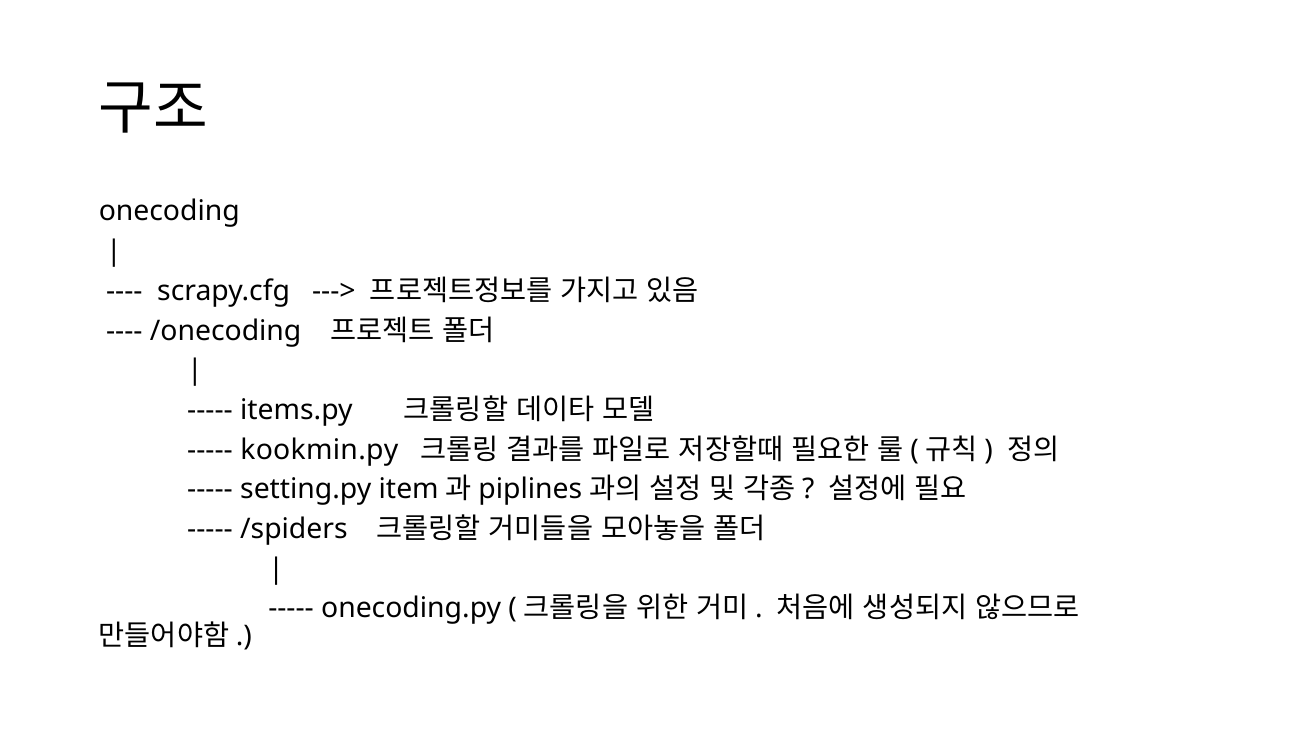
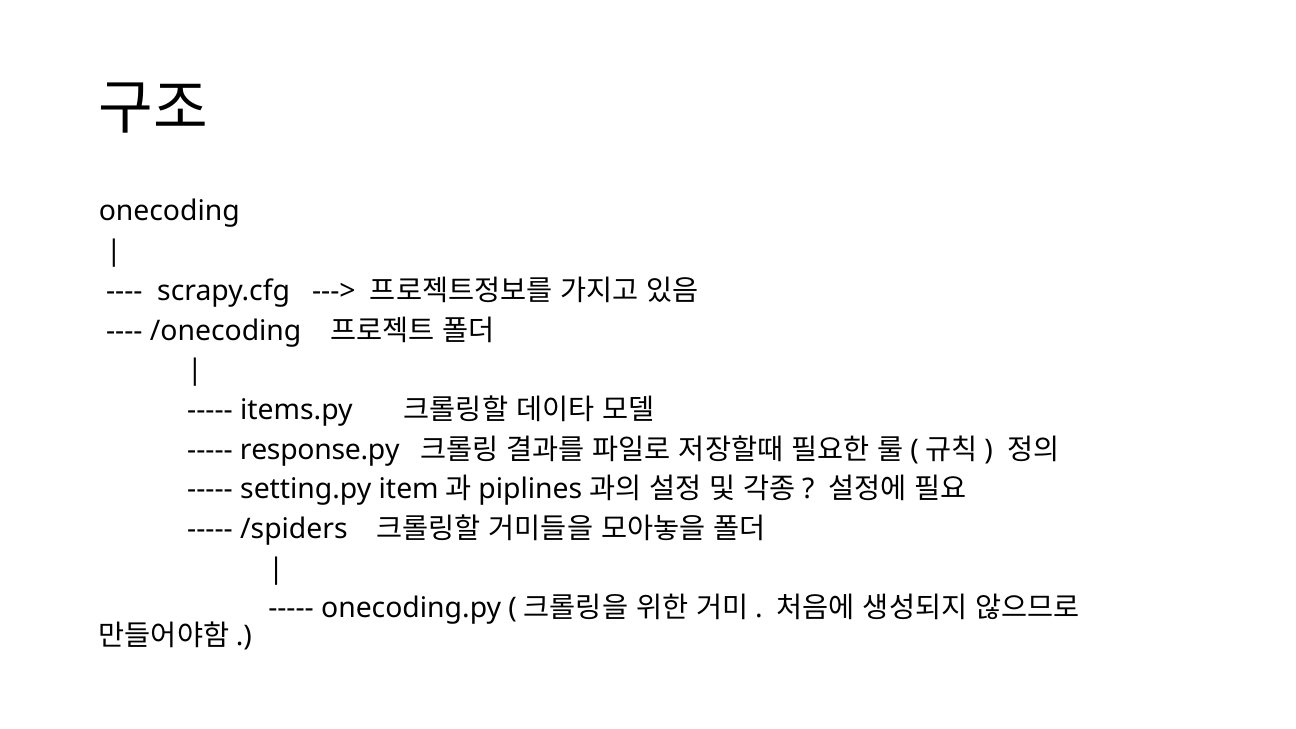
kookmin.py: kookmin.py -> response.py (320, 450)
